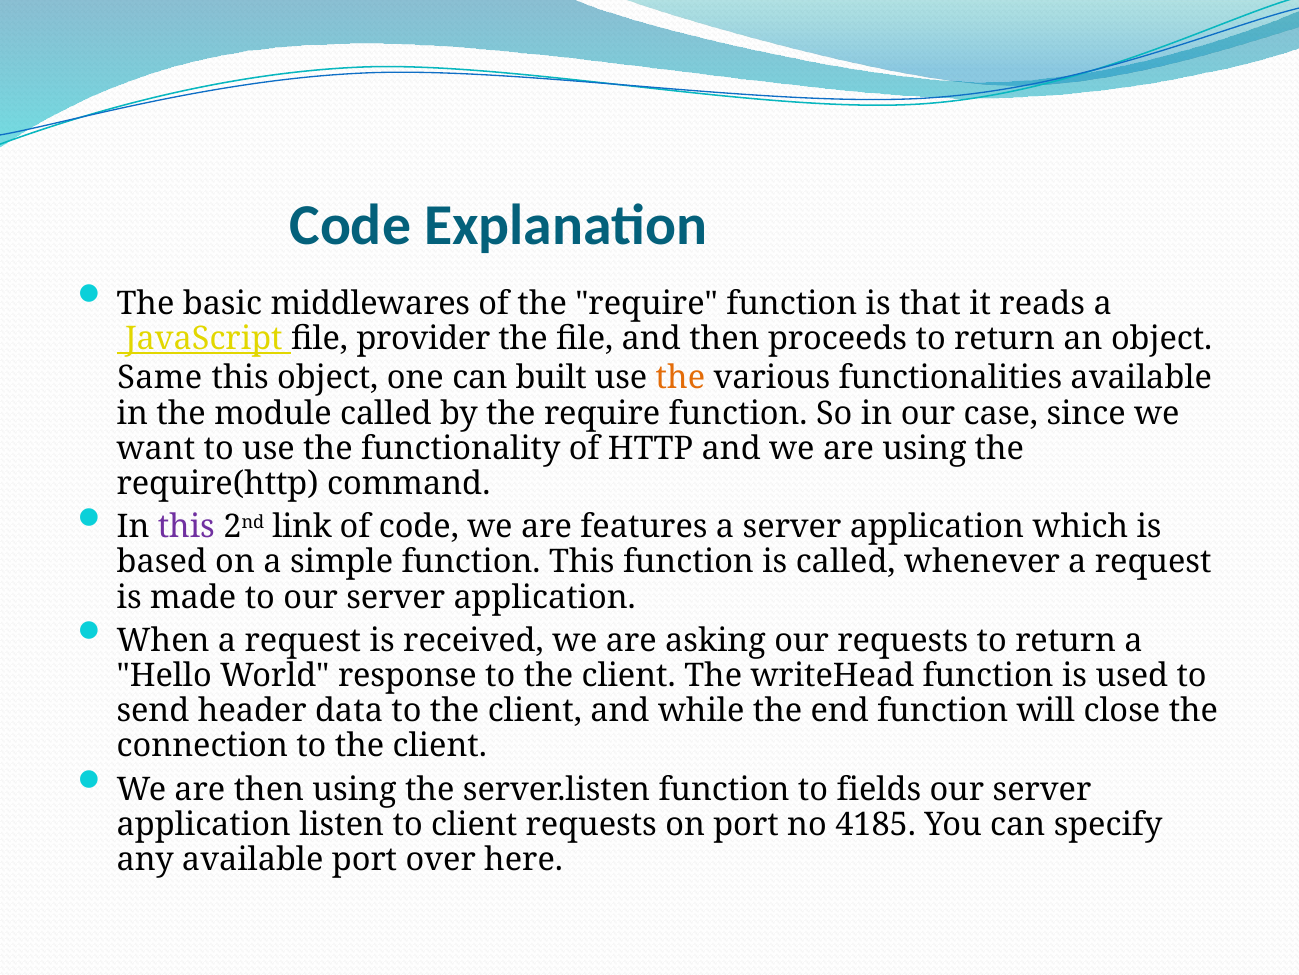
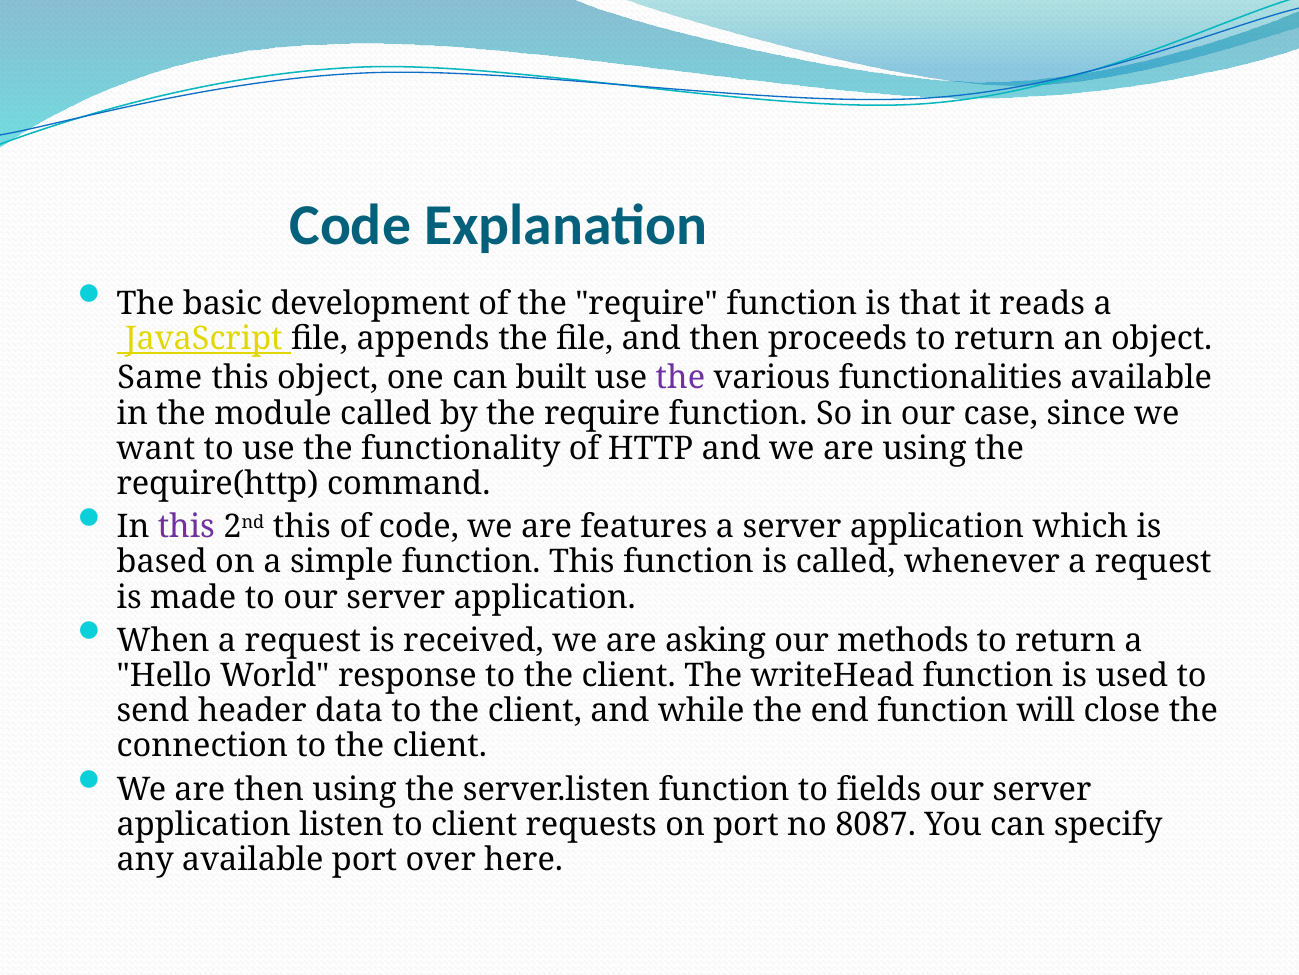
middlewares: middlewares -> development (370, 303)
provider: provider -> appends (423, 338)
the colour: orange -> purple (680, 378)
2nd link: link -> this (302, 527)
our requests: requests -> methods (903, 640)
4185: 4185 -> 8087 (876, 824)
